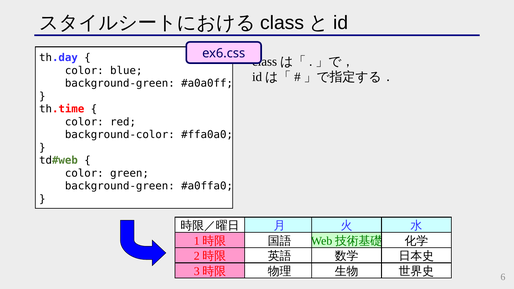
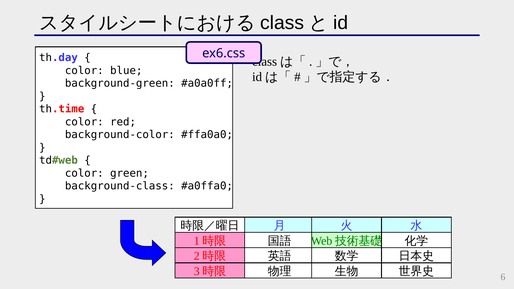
background-green: background-green -> background-class (120, 186)
